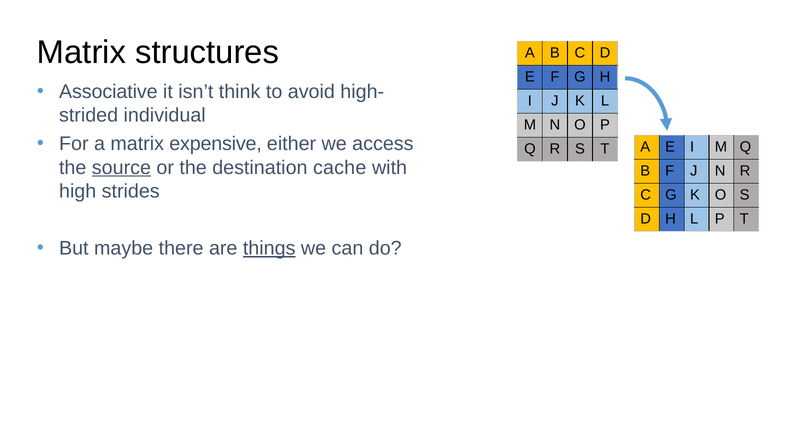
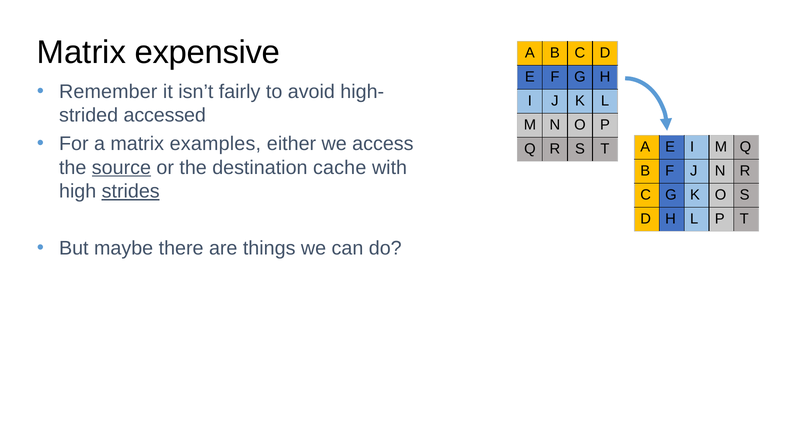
structures: structures -> expensive (207, 53)
Associative: Associative -> Remember (108, 92)
think: think -> fairly (240, 92)
individual: individual -> accessed (165, 115)
expensive: expensive -> examples (215, 144)
strides underline: none -> present (131, 191)
things underline: present -> none (269, 248)
